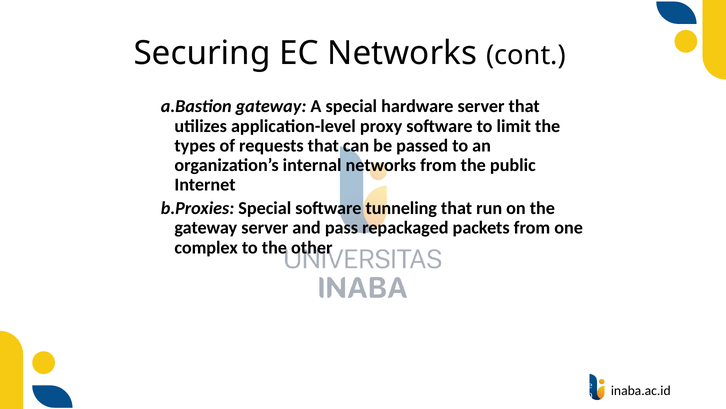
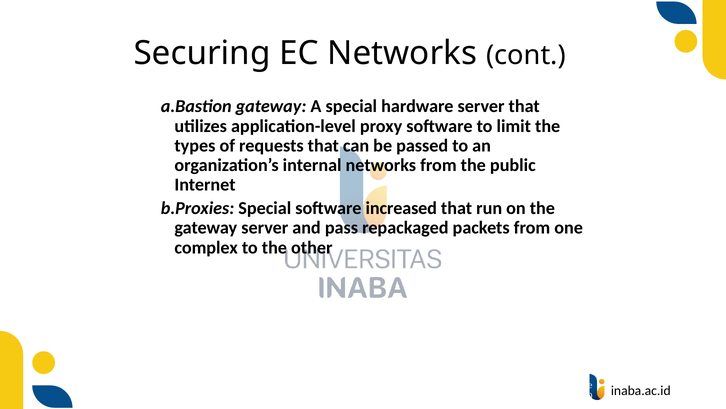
tunneling: tunneling -> increased (401, 208)
